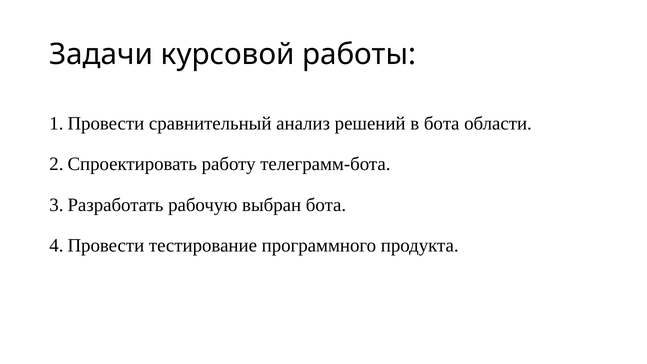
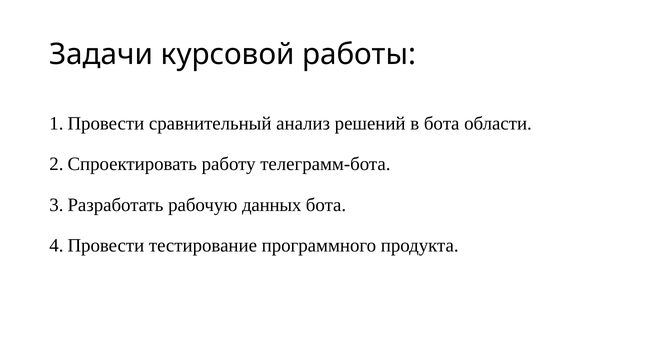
выбран: выбран -> данных (272, 205)
